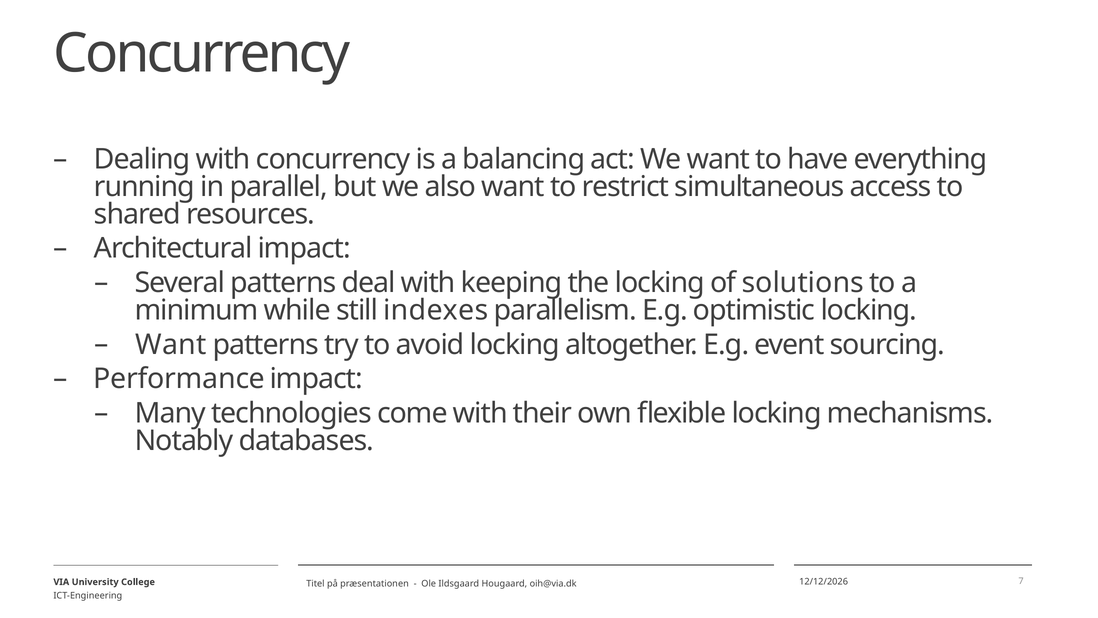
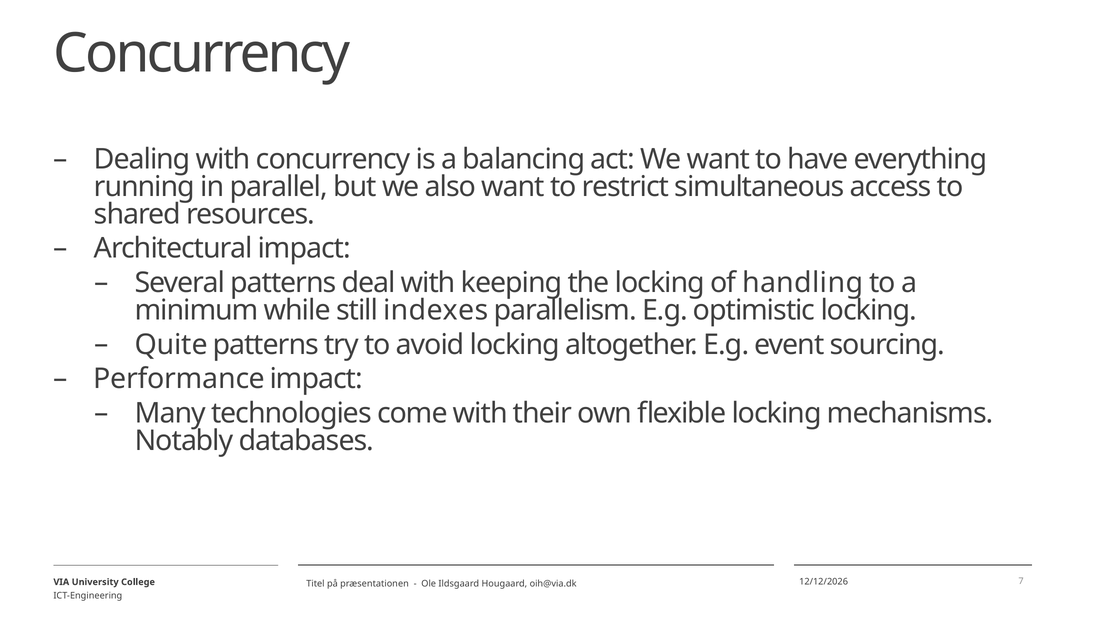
solutions: solutions -> handling (803, 283)
Want: Want -> Quite (171, 344)
